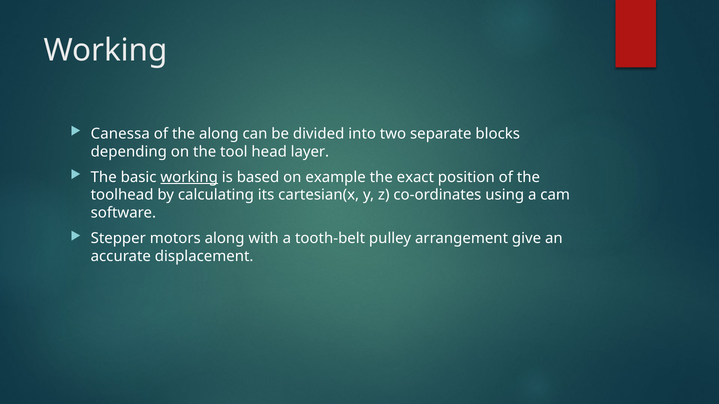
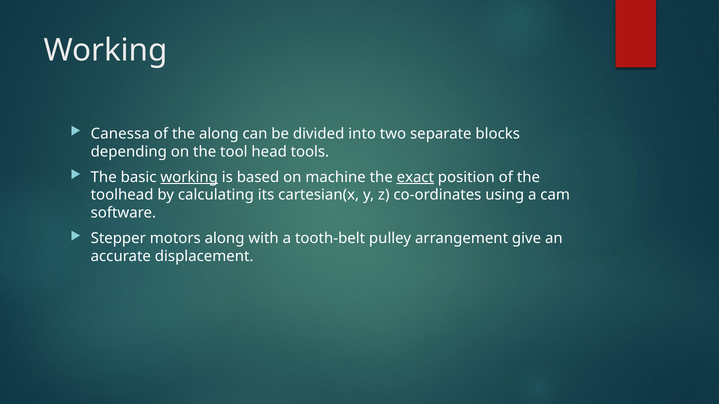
layer: layer -> tools (310, 152)
example: example -> machine (336, 177)
exact underline: none -> present (415, 177)
